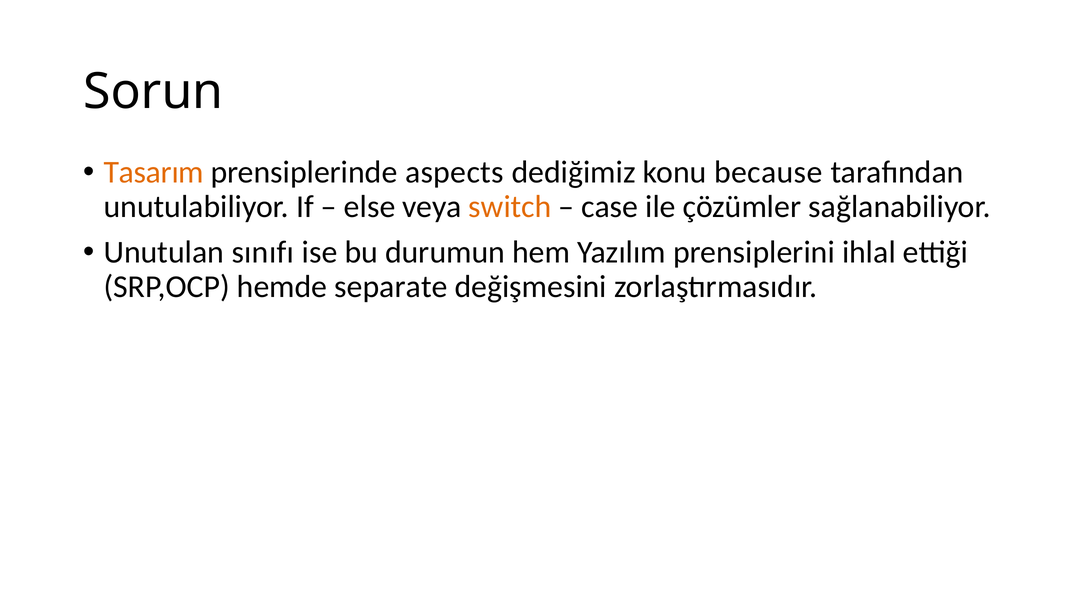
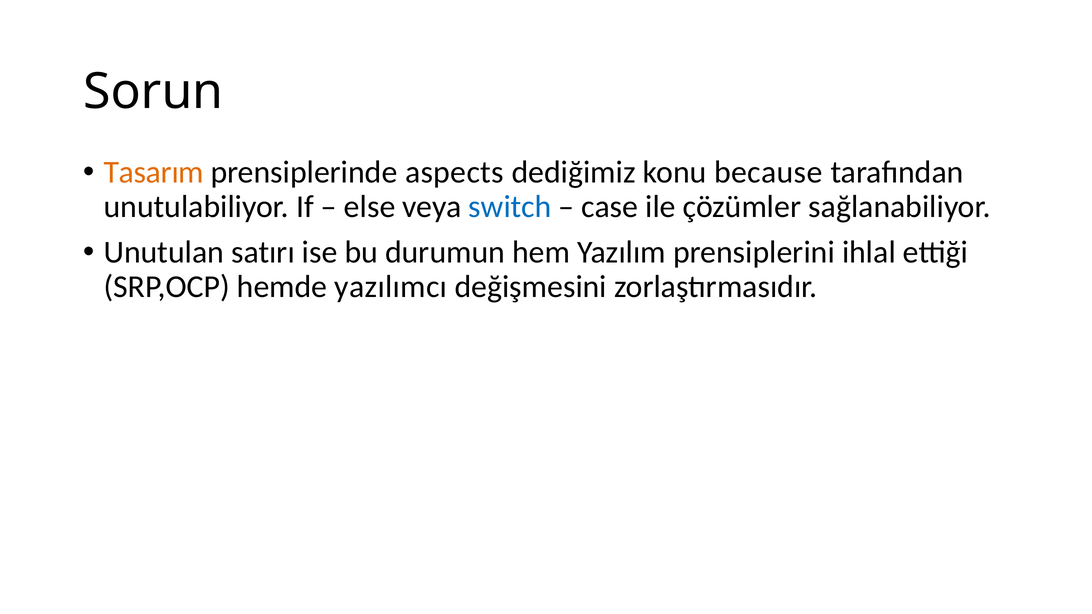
switch colour: orange -> blue (510, 207)
sınıfı: sınıfı -> satırı (263, 253)
separate: separate -> yazılımcı (391, 287)
